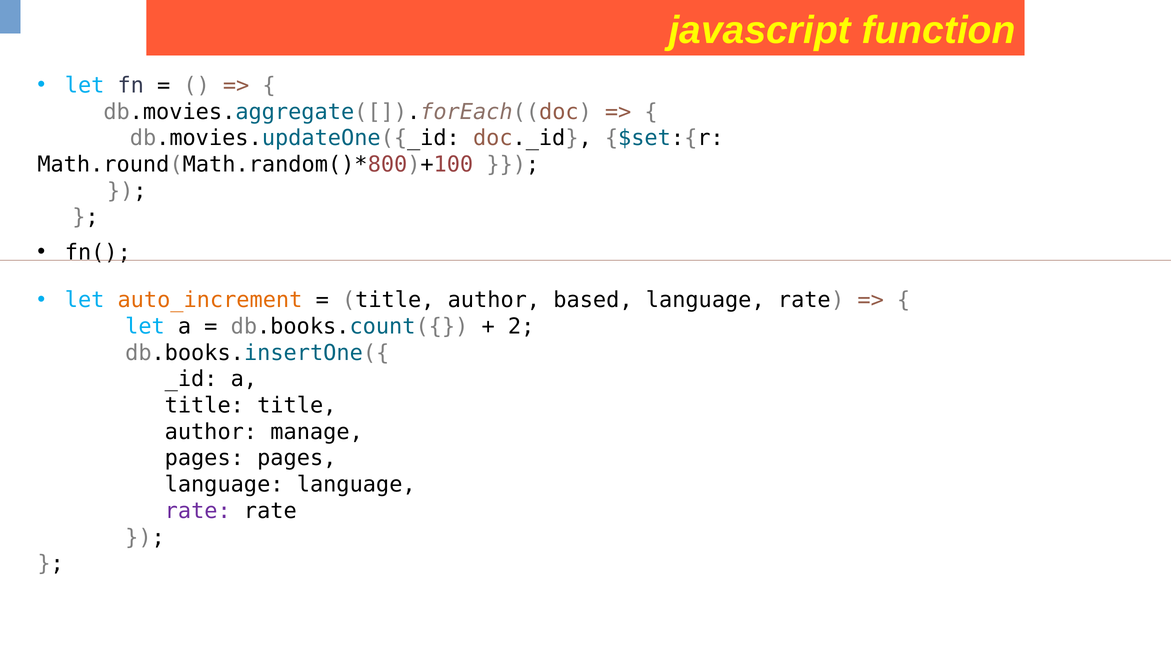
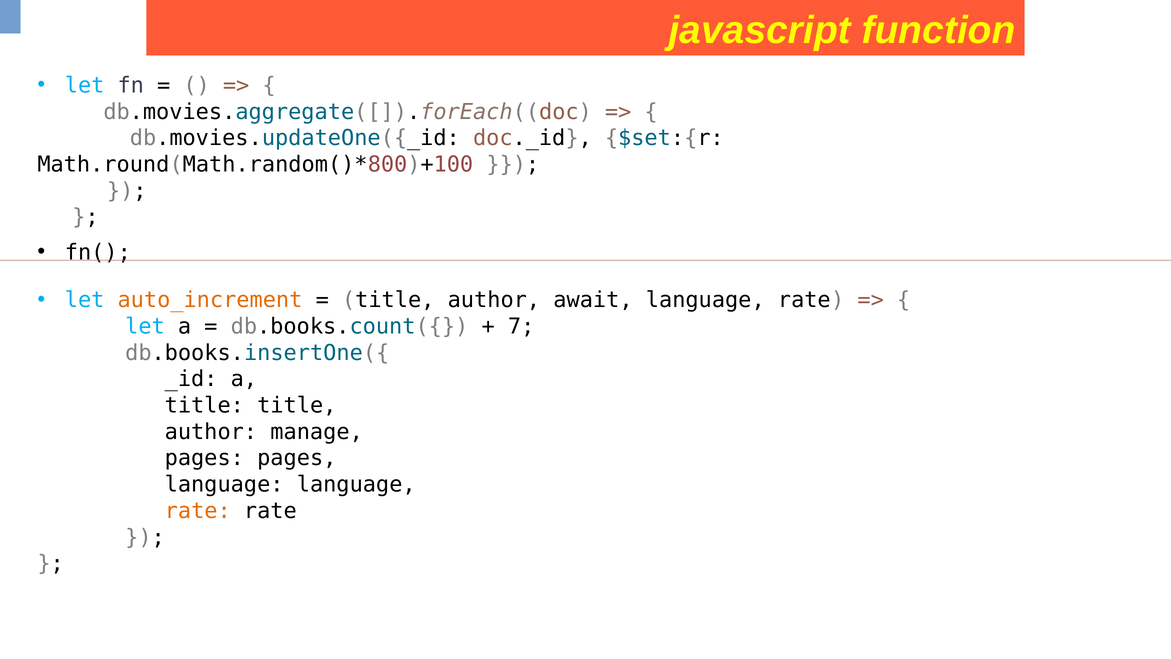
based: based -> await (593, 300)
2: 2 -> 7 (521, 326)
rate colour: purple -> orange (198, 511)
